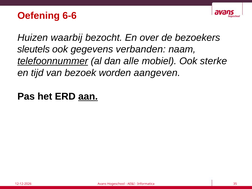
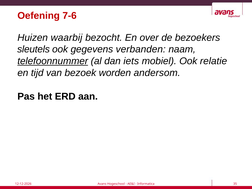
6-6: 6-6 -> 7-6 (70, 16)
alle: alle -> iets (131, 61)
sterke: sterke -> relatie (214, 61)
aangeven: aangeven -> andersom (157, 73)
aan underline: present -> none (88, 96)
